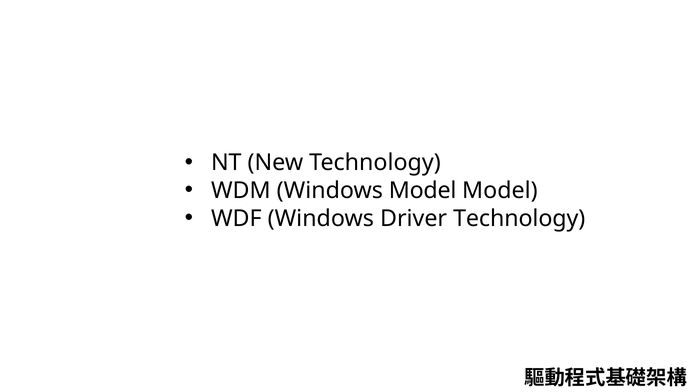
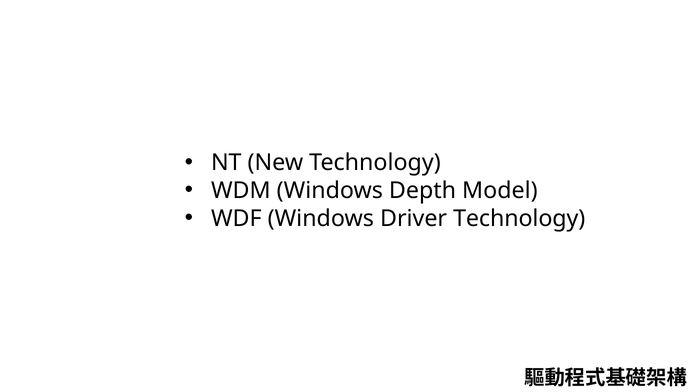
Windows Model: Model -> Depth (423, 191)
